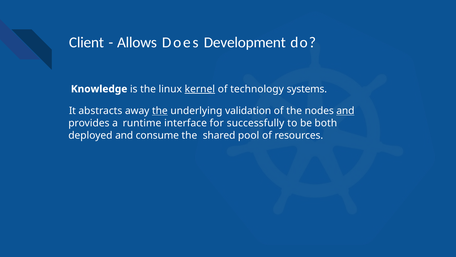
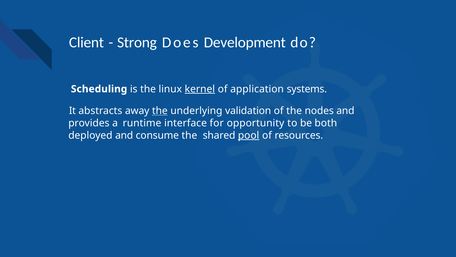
Allows: Allows -> Strong (137, 42)
Knowledge: Knowledge -> Scheduling (99, 89)
technology: technology -> application (257, 89)
and underline: present -> none (345, 111)
successfully: successfully -> opportunity (256, 123)
pool underline: none -> present (249, 135)
